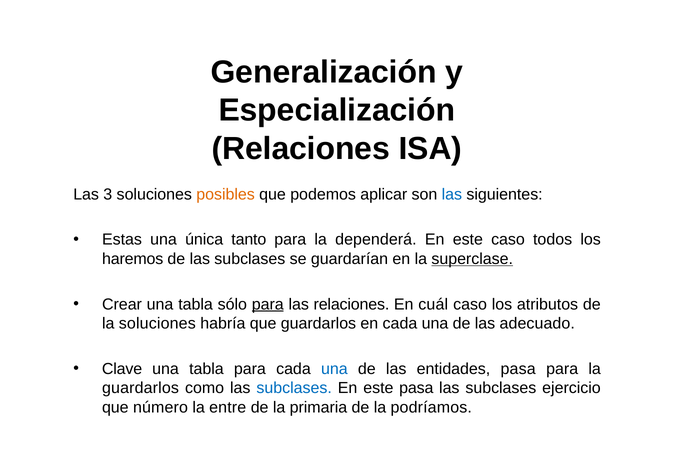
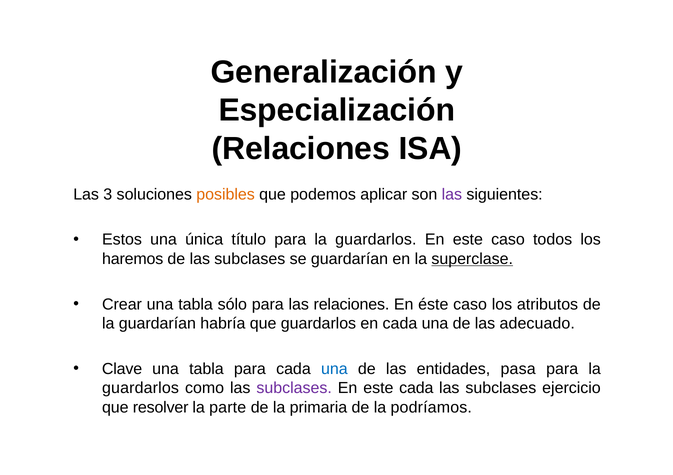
las colour: blue -> purple (452, 194)
Estas: Estas -> Estos (122, 240)
tanto: tanto -> título (249, 240)
dependerá: dependerá -> guardarlos (376, 240)
para underline: present -> none (268, 305)
cuál: cuál -> éste (433, 305)
la soluciones: soluciones -> guardarían (157, 324)
subclases colour: blue -> purple (294, 389)
este pasa: pasa -> cada (416, 389)
número: número -> resolver (161, 408)
entre: entre -> parte (228, 408)
